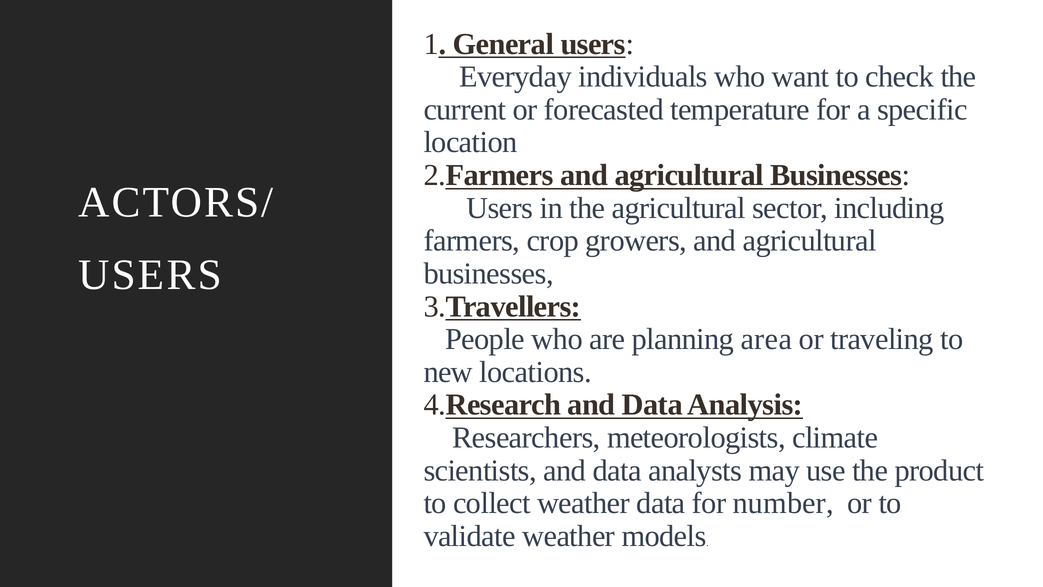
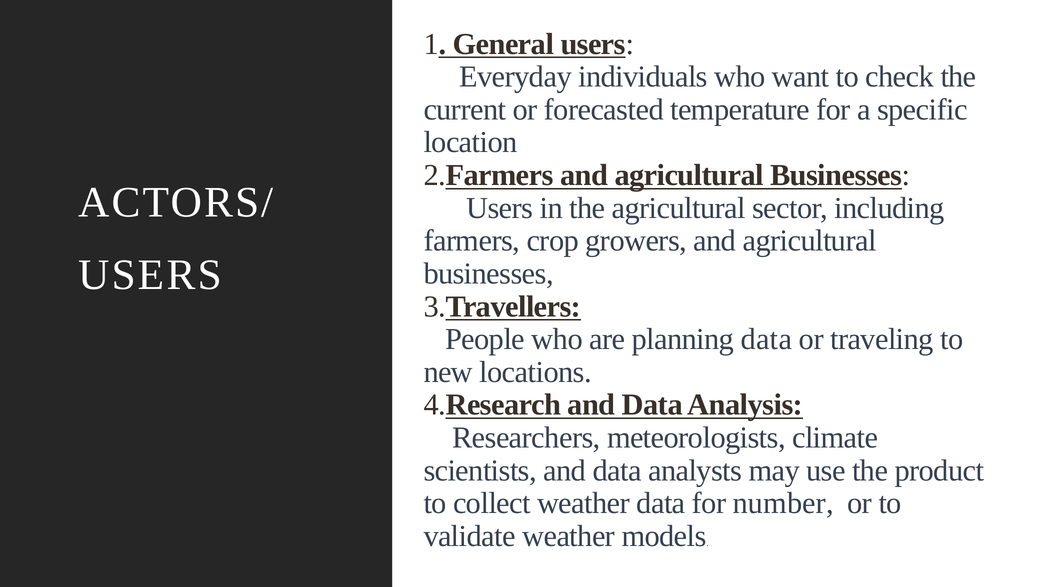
planning area: area -> data (766, 339)
